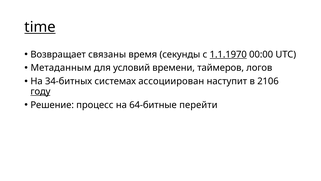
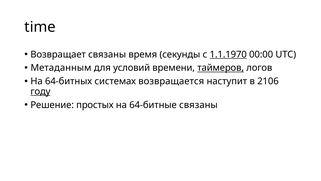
time underline: present -> none (40, 27)
таймеров underline: none -> present (221, 68)
34-битных: 34-битных -> 64-битных (69, 81)
ассоциирован: ассоциирован -> возвращается (171, 81)
процесс: процесс -> простых (95, 105)
64-битные перейти: перейти -> связаны (198, 105)
